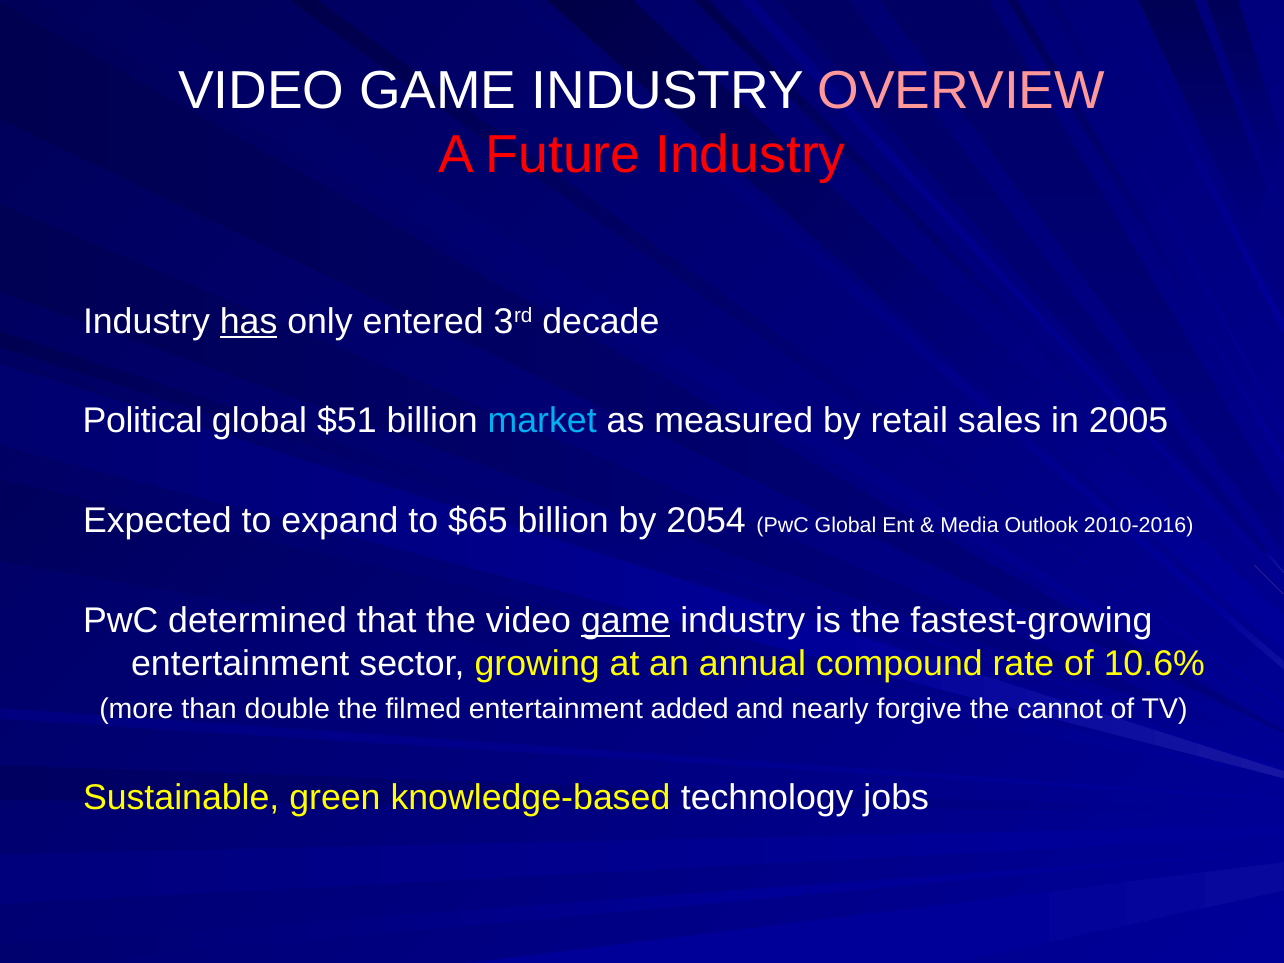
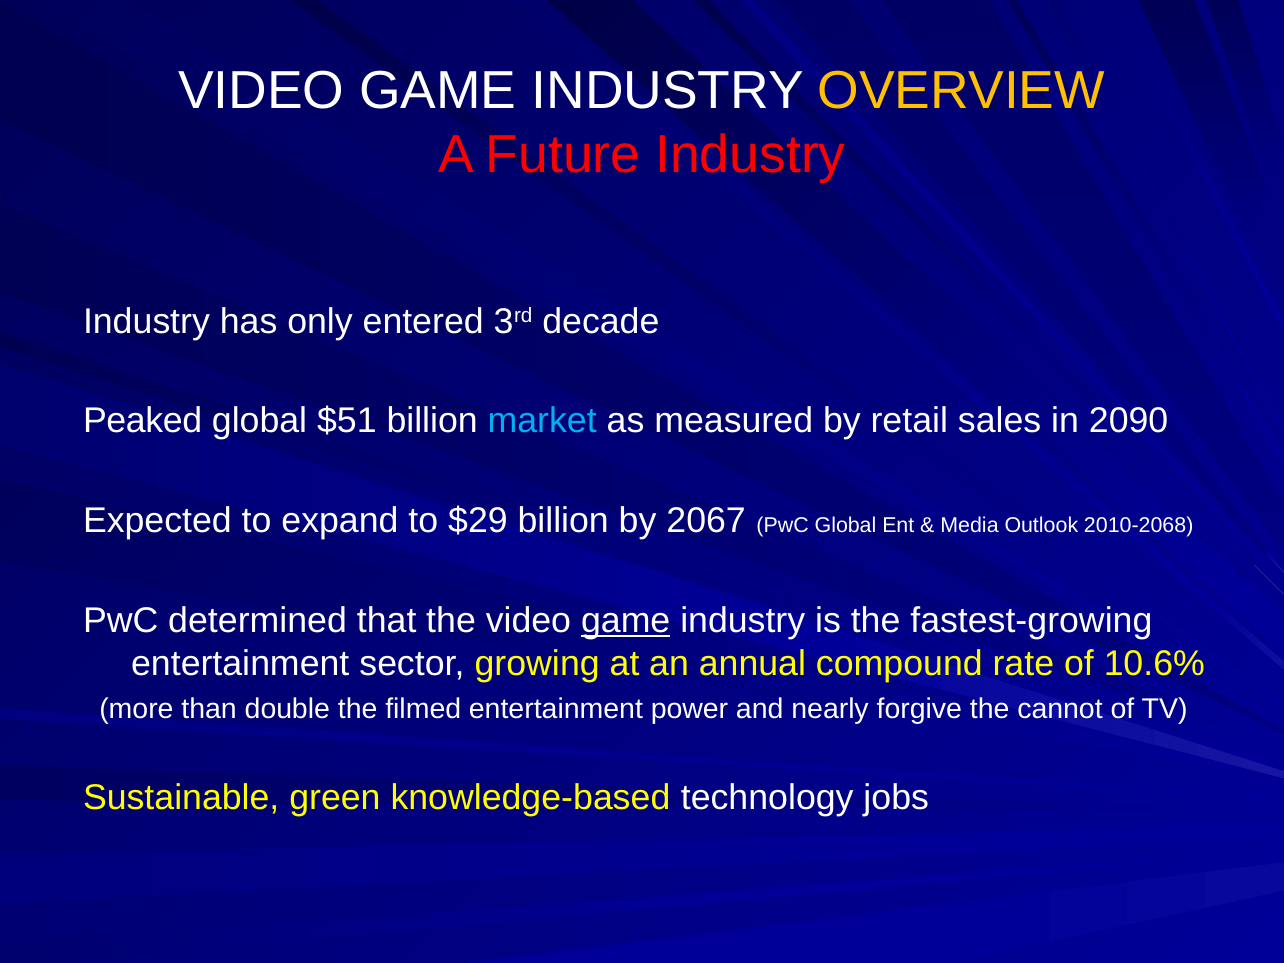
OVERVIEW colour: pink -> yellow (961, 91)
has underline: present -> none (249, 321)
Political: Political -> Peaked (143, 421)
2005: 2005 -> 2090 (1129, 421)
$65: $65 -> $29 (478, 521)
2054: 2054 -> 2067 (706, 521)
2010-2016: 2010-2016 -> 2010-2068 (1139, 526)
added: added -> power (690, 709)
